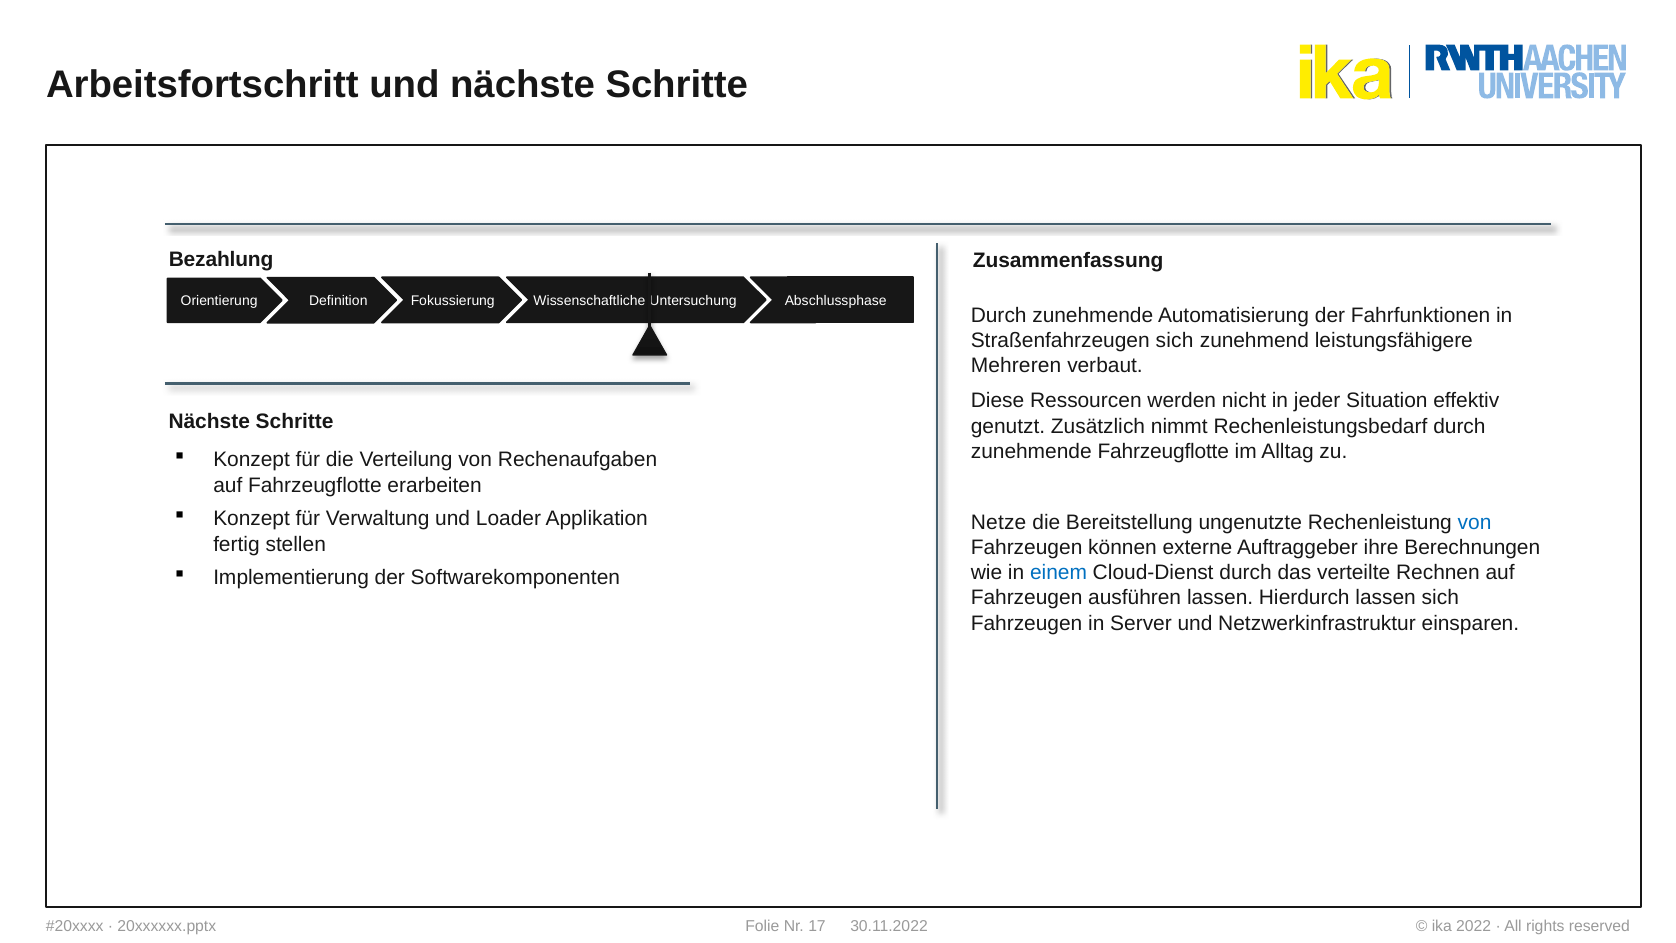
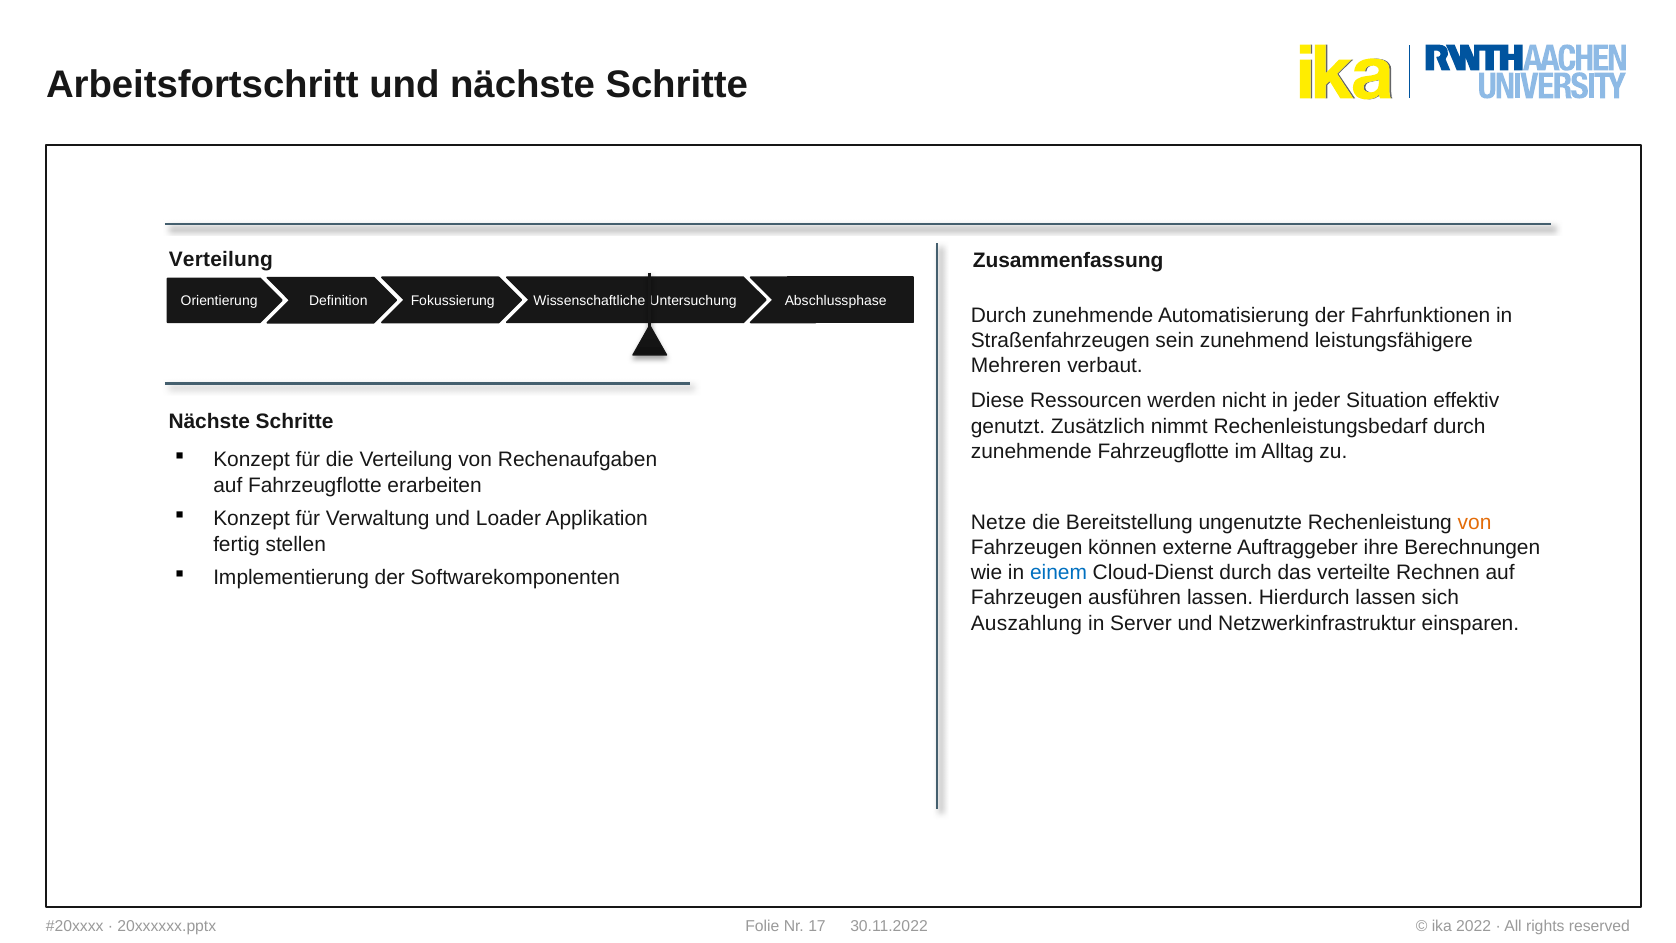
Bezahlung: Bezahlung -> Verteilung (221, 260)
Straßenfahrzeugen sich: sich -> sein (1175, 340)
von colour: blue -> orange (1475, 522)
Fahrzeugen: Fahrzeugen -> Auszahlung (1026, 623)
